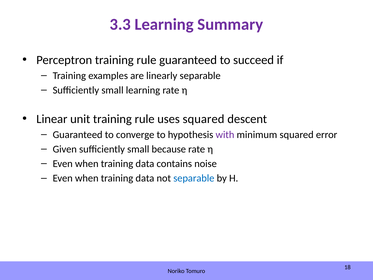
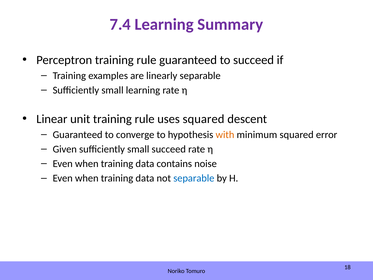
3.3: 3.3 -> 7.4 (120, 24)
with colour: purple -> orange (225, 134)
small because: because -> succeed (169, 149)
